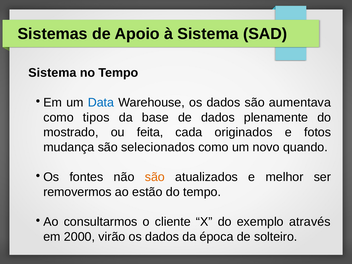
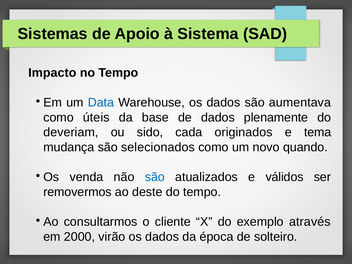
Sistema: Sistema -> Impacto (52, 73)
tipos: tipos -> úteis (96, 117)
mostrado: mostrado -> deveriam (71, 132)
feita: feita -> sido (150, 132)
fotos: fotos -> tema (318, 132)
fontes: fontes -> venda (86, 177)
são colour: orange -> blue (155, 177)
melhor: melhor -> válidos (285, 177)
estão: estão -> deste (147, 192)
